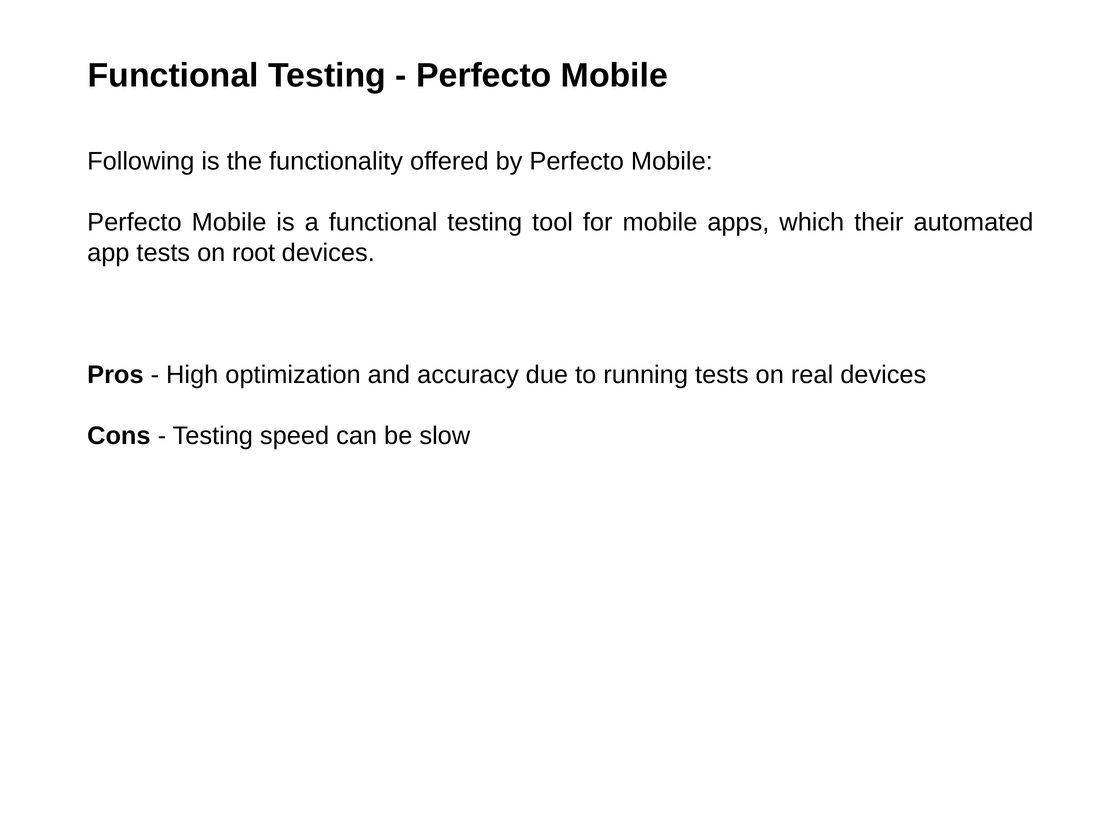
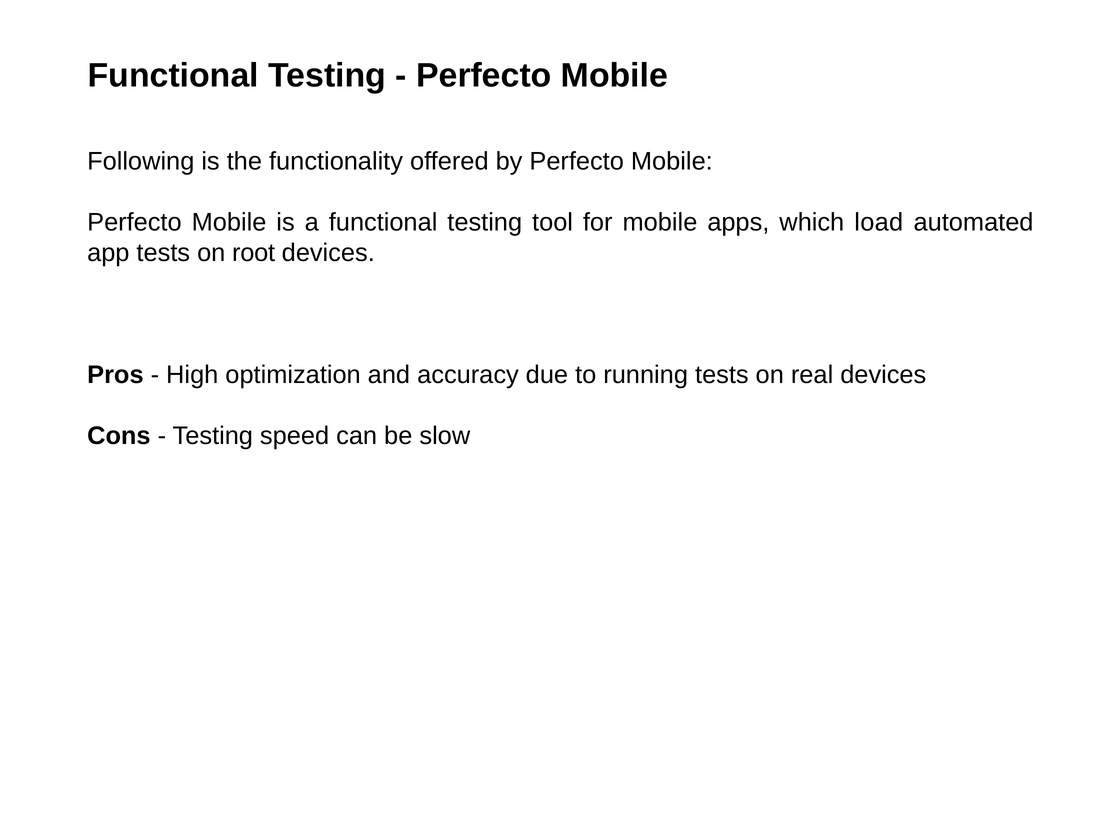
their: their -> load (879, 222)
